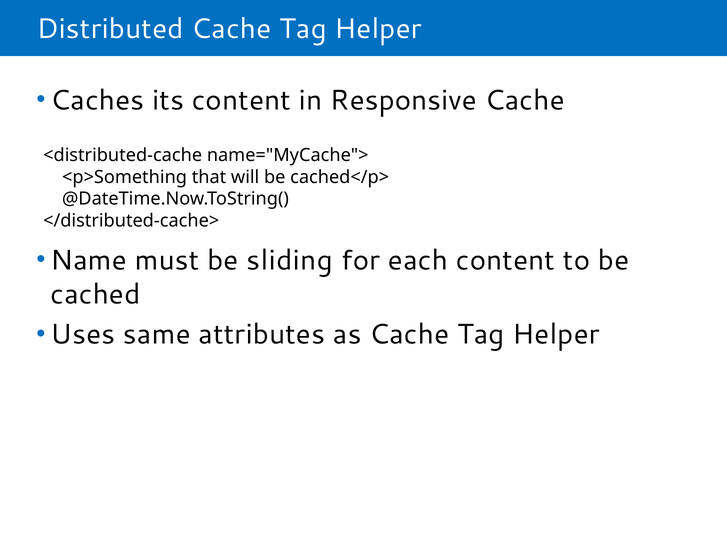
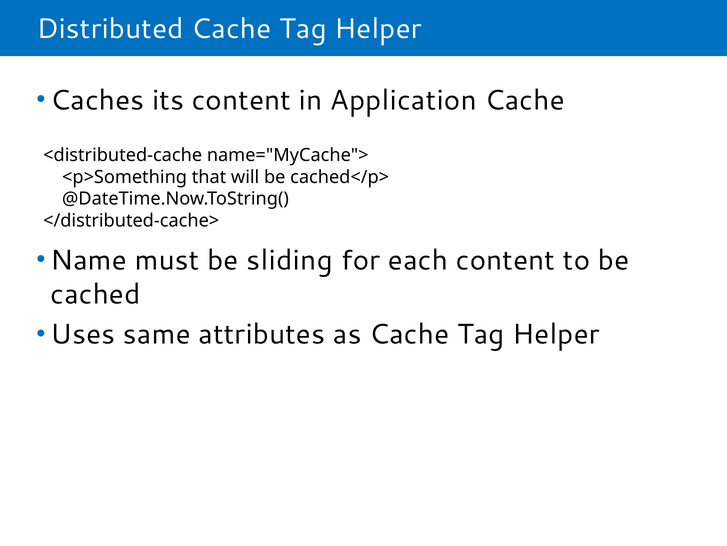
Responsive: Responsive -> Application (403, 100)
